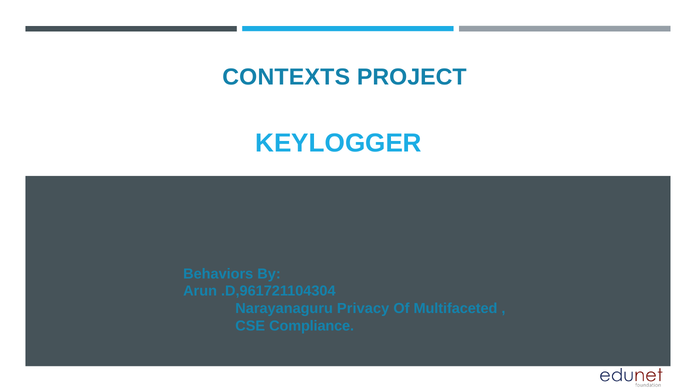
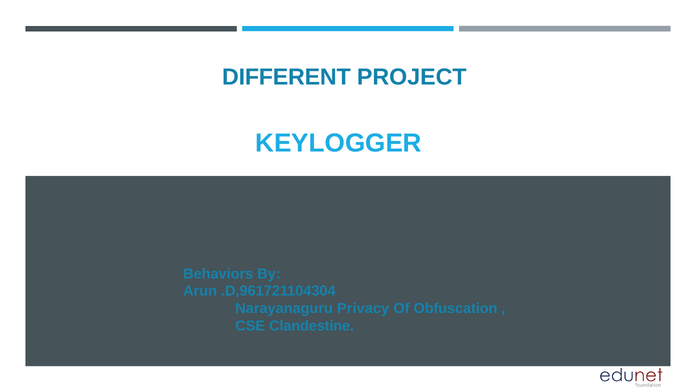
CONTEXTS: CONTEXTS -> DIFFERENT (286, 77)
Multifaceted: Multifaceted -> Obfuscation (456, 309)
Compliance: Compliance -> Clandestine (312, 326)
